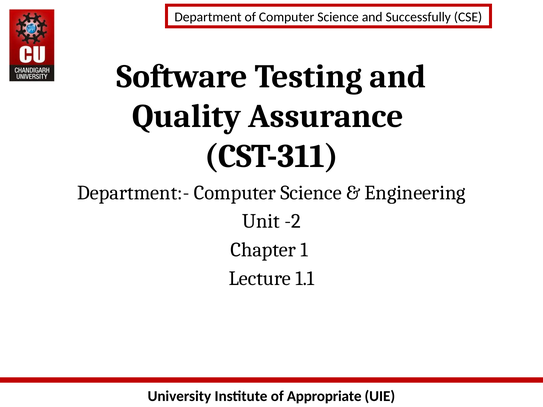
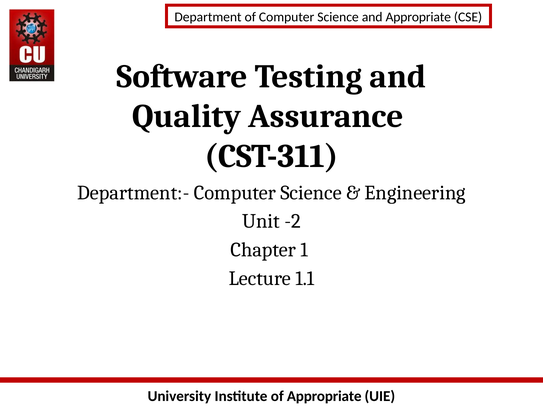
and Successfully: Successfully -> Appropriate (418, 17)
